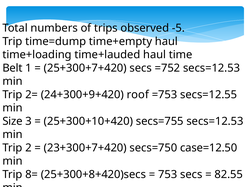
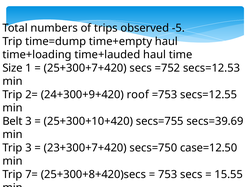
Belt: Belt -> Size (12, 68)
Size: Size -> Belt (12, 122)
secs=755 secs=12.53: secs=12.53 -> secs=39.69 (215, 122)
Trip 2: 2 -> 3 (28, 148)
8=: 8= -> 7= (32, 175)
82.55: 82.55 -> 15.55 (229, 175)
